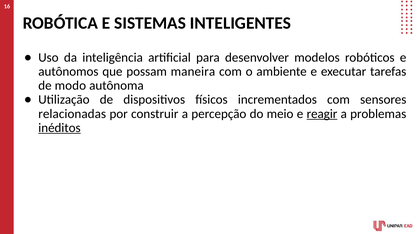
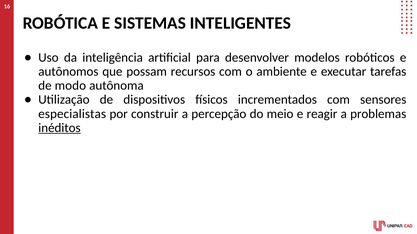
maneira: maneira -> recursos (193, 72)
relacionadas: relacionadas -> especialistas (72, 114)
reagir underline: present -> none (322, 114)
